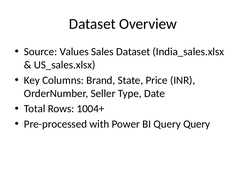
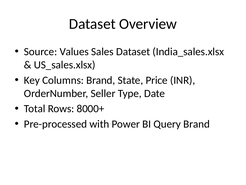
1004+: 1004+ -> 8000+ (90, 108)
Query Query: Query -> Brand (197, 124)
